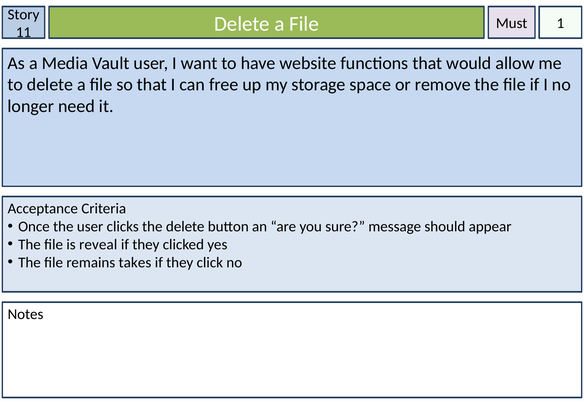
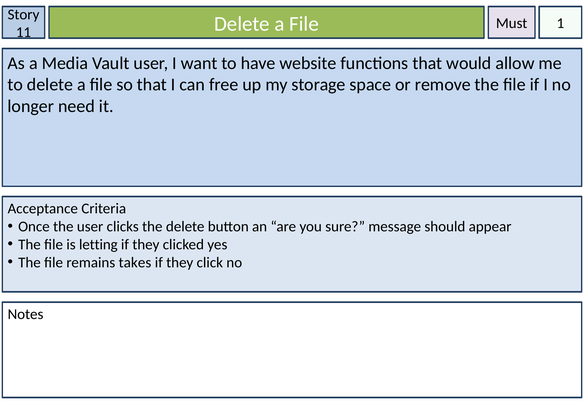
reveal: reveal -> letting (98, 245)
